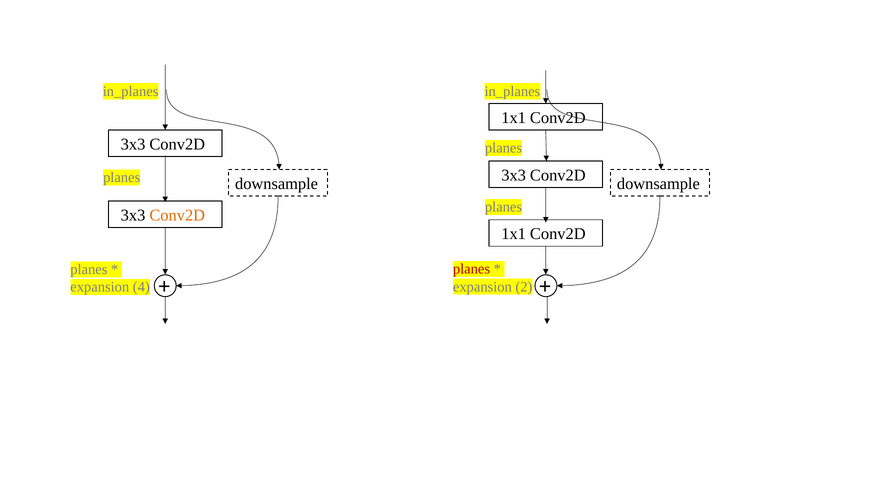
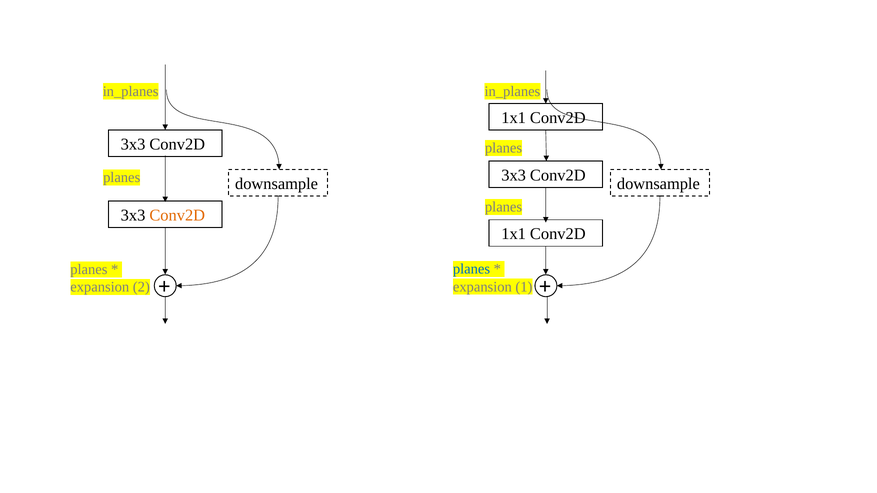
planes colour: red -> blue (472, 269)
2: 2 -> 1 (524, 287)
4: 4 -> 2 (141, 287)
